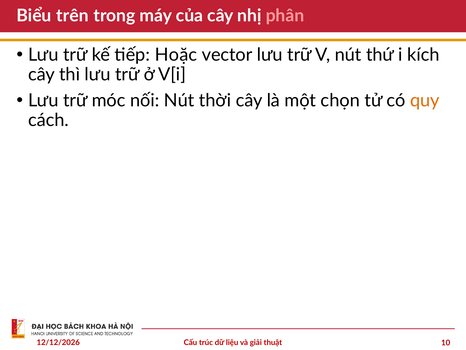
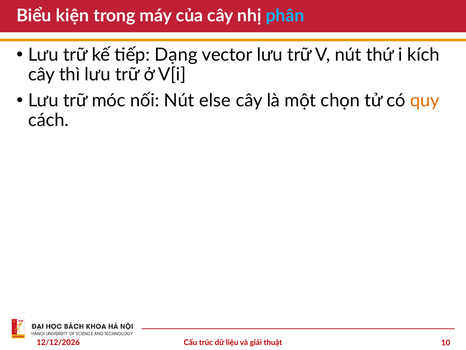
trên: trên -> kiện (72, 16)
phân colour: pink -> light blue (285, 16)
Hoặc: Hoặc -> Dạng (176, 55)
thời: thời -> else (215, 100)
